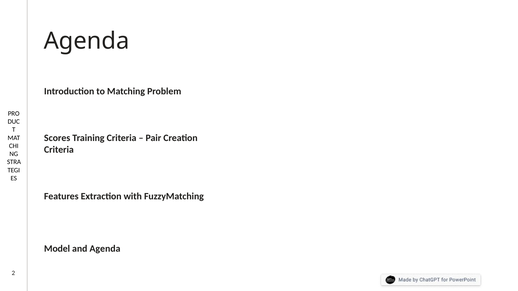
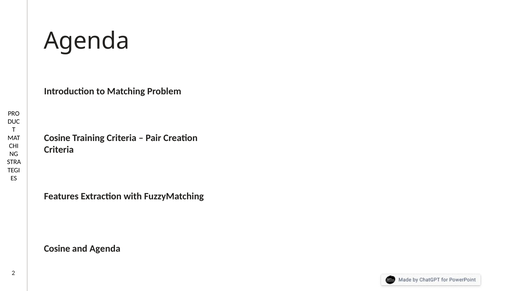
Scores: Scores -> Cosine (57, 138)
Model: Model -> Cosine (57, 249)
